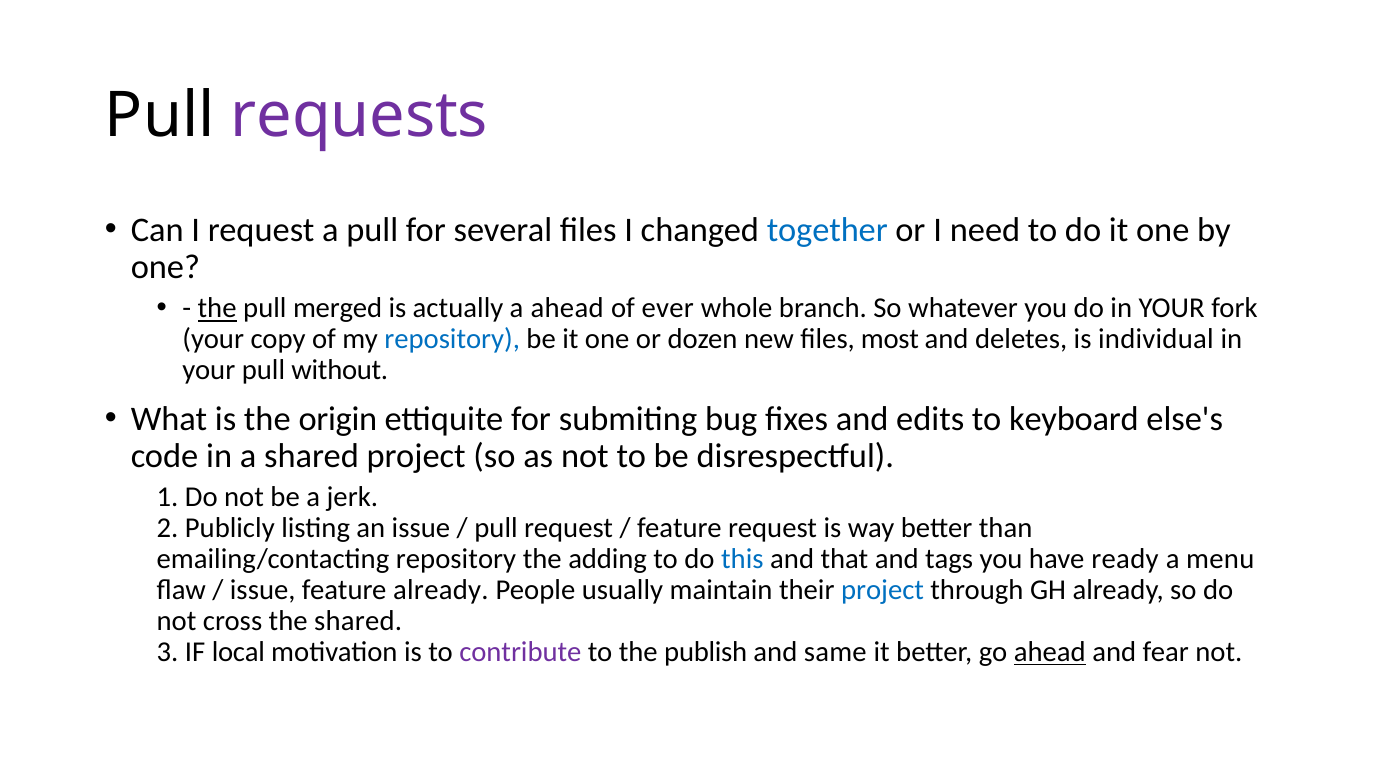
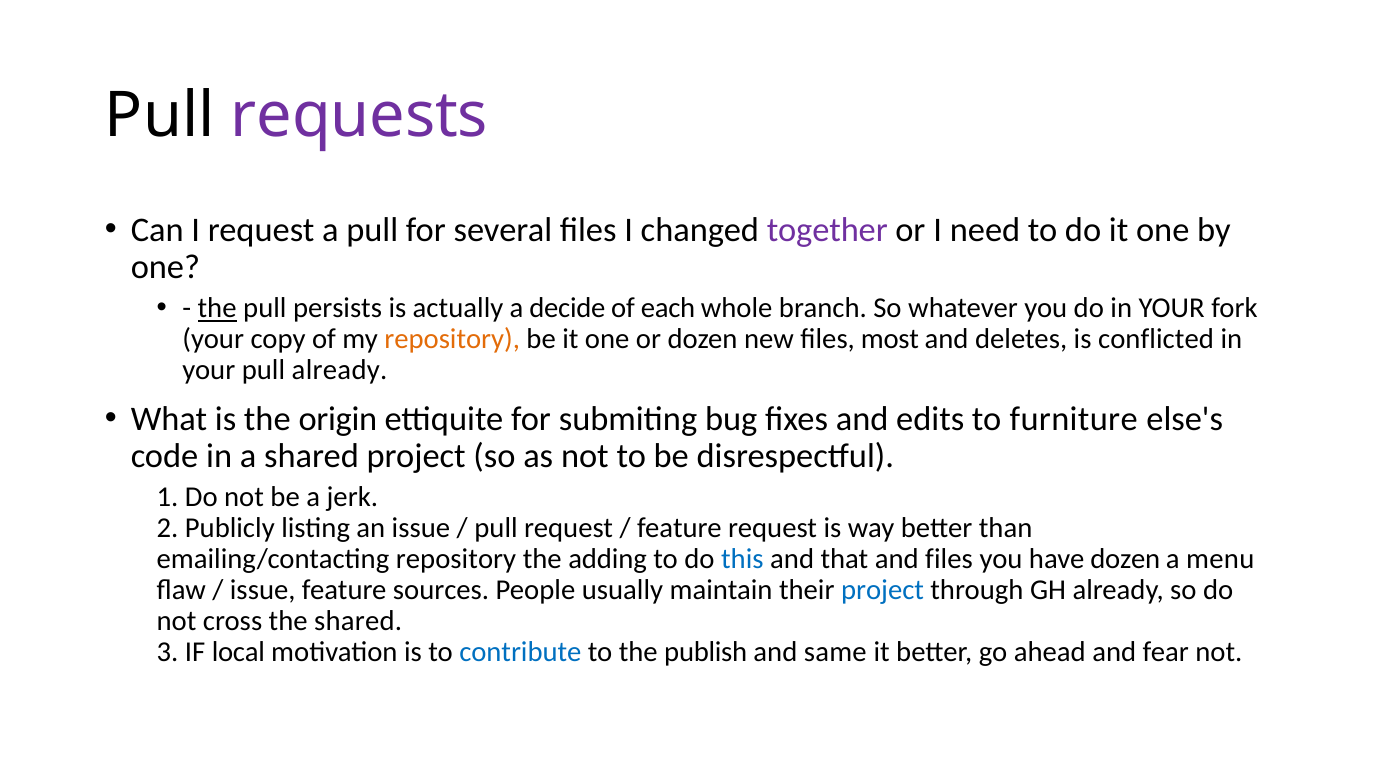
together colour: blue -> purple (827, 230)
merged: merged -> persists (338, 308)
a ahead: ahead -> decide (567, 308)
ever: ever -> each (668, 308)
repository colour: blue -> orange (452, 339)
individual: individual -> conflicted (1156, 339)
pull without: without -> already (340, 370)
keyboard: keyboard -> furniture (1074, 419)
and tags: tags -> files (949, 559)
have ready: ready -> dozen (1125, 559)
feature already: already -> sources (441, 590)
contribute colour: purple -> blue (520, 652)
ahead underline: present -> none (1050, 652)
